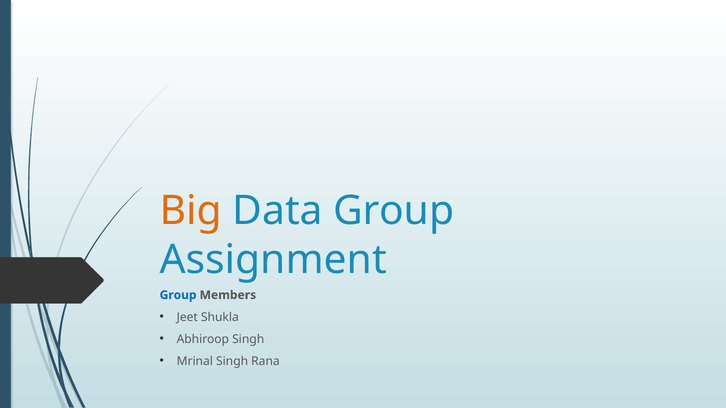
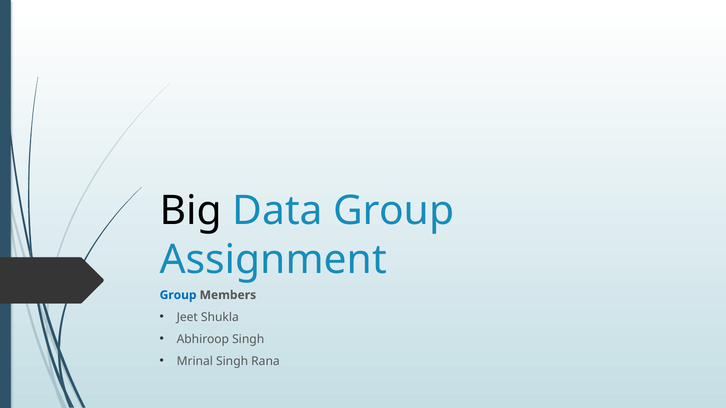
Big colour: orange -> black (191, 211)
